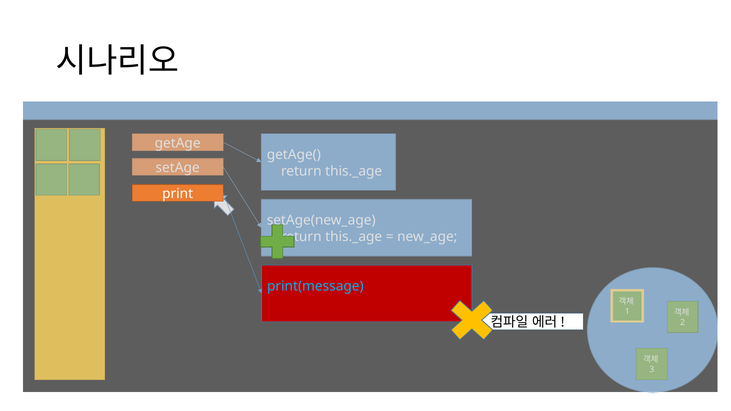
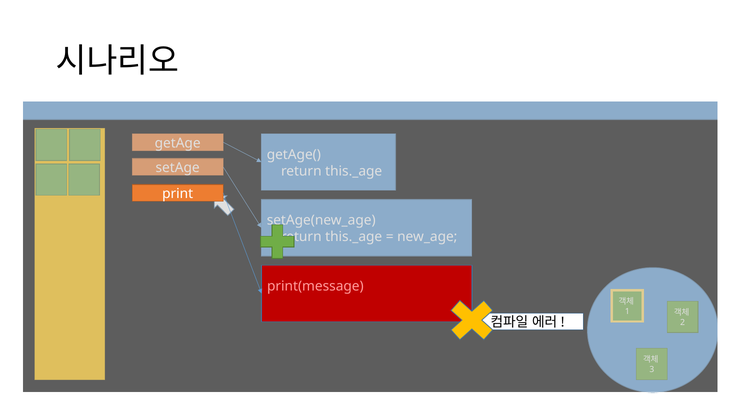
print(message colour: light blue -> pink (315, 286)
